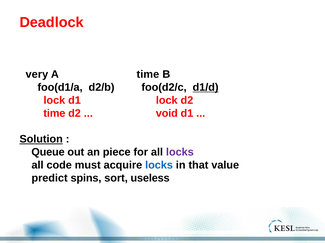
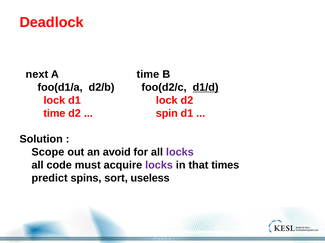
very: very -> next (37, 75)
void: void -> spin (167, 114)
Solution underline: present -> none (41, 140)
Queue: Queue -> Scope (48, 153)
piece: piece -> avoid (117, 153)
locks colour: blue -> purple (159, 166)
value: value -> times (225, 166)
